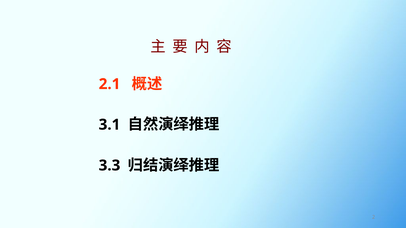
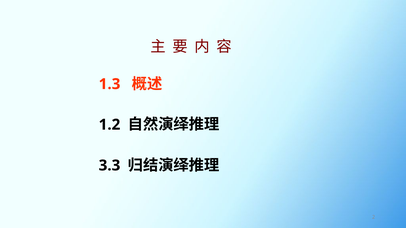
2.1: 2.1 -> 1.3 (110, 84)
3.1: 3.1 -> 1.2 (109, 125)
